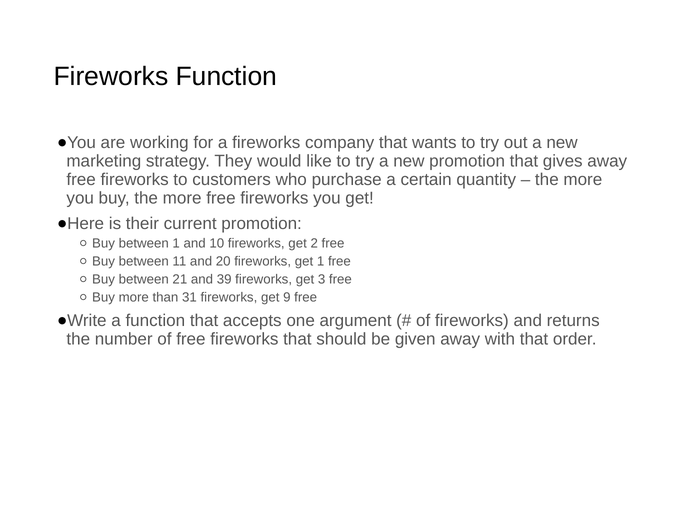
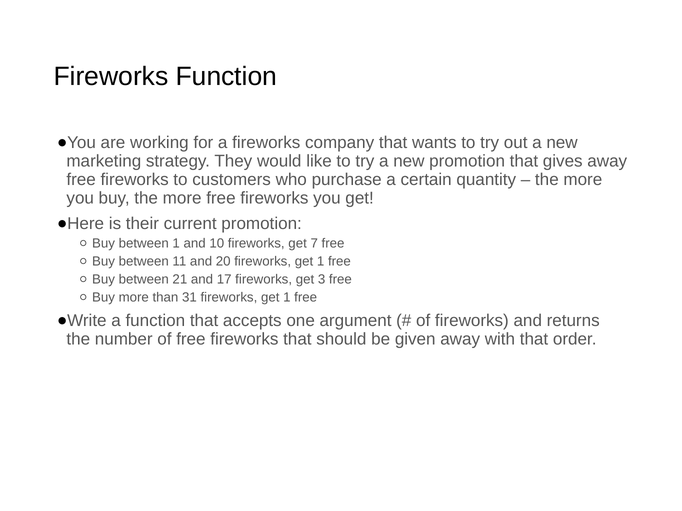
2: 2 -> 7 (314, 244)
39: 39 -> 17 (224, 280)
31 fireworks get 9: 9 -> 1 (287, 298)
